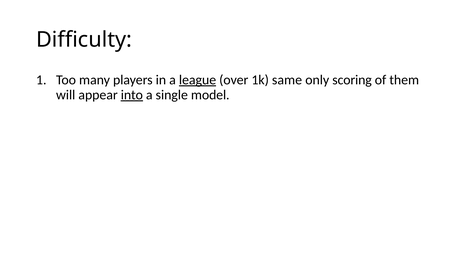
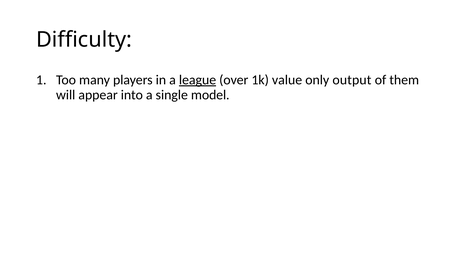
same: same -> value (287, 80)
scoring: scoring -> output (352, 80)
into underline: present -> none (132, 95)
